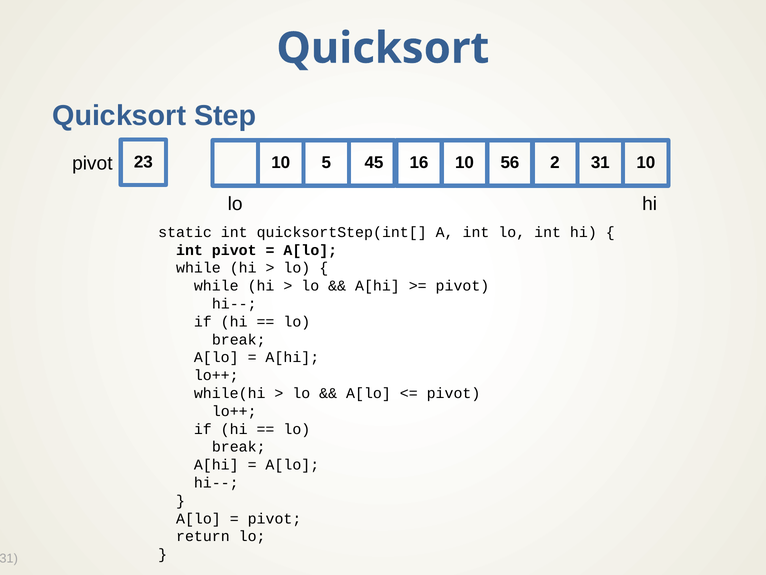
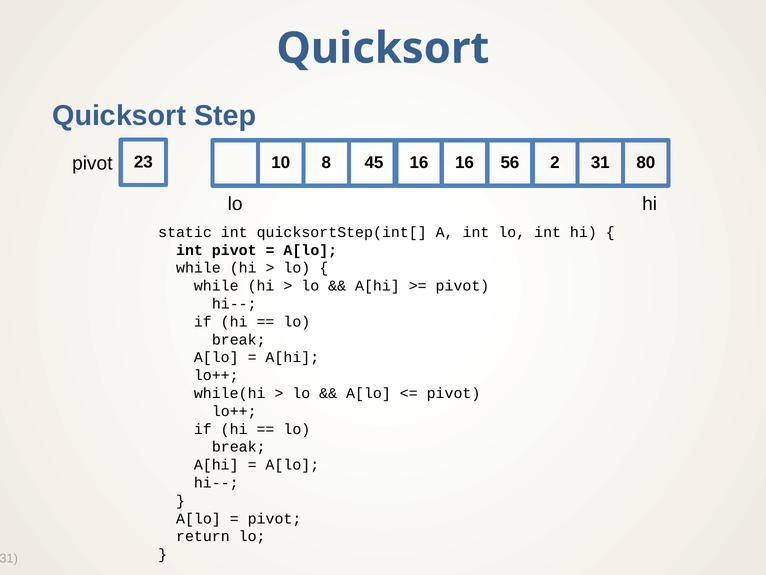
5: 5 -> 8 (326, 163)
16 10: 10 -> 16 (464, 163)
31 10: 10 -> 80 (646, 163)
